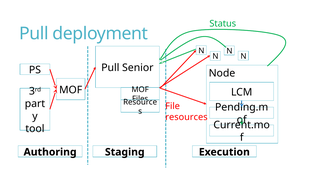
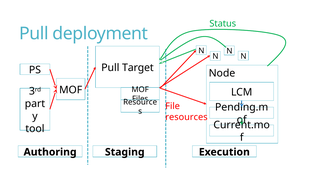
Senior: Senior -> Target (138, 68)
